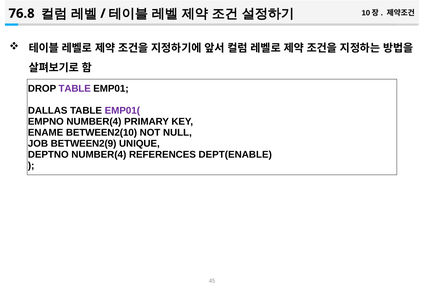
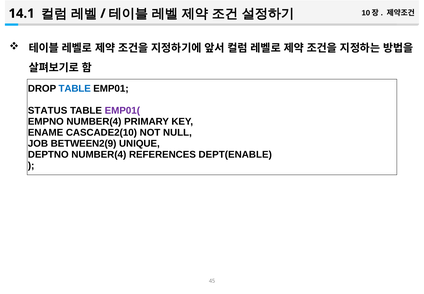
76.8: 76.8 -> 14.1 (22, 13)
TABLE colour: purple -> blue (75, 89)
DALLAS: DALLAS -> STATUS (48, 110)
BETWEEN2(10: BETWEEN2(10 -> CASCADE2(10 (101, 132)
